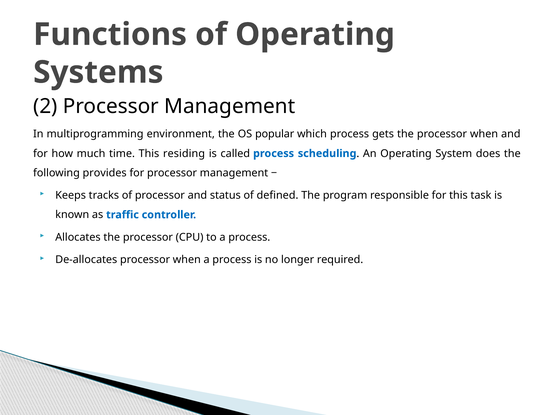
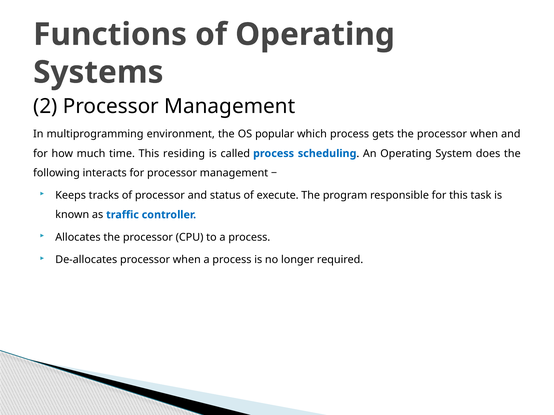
provides: provides -> interacts (105, 173)
defined: defined -> execute (278, 196)
